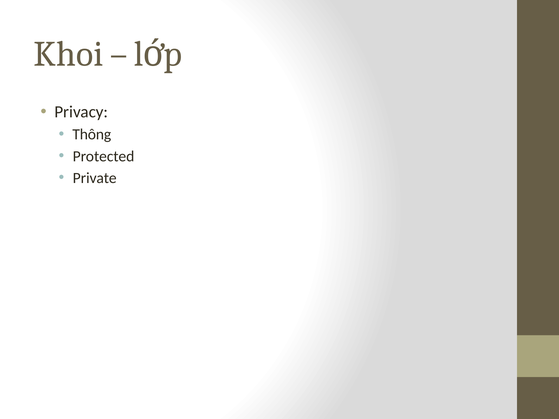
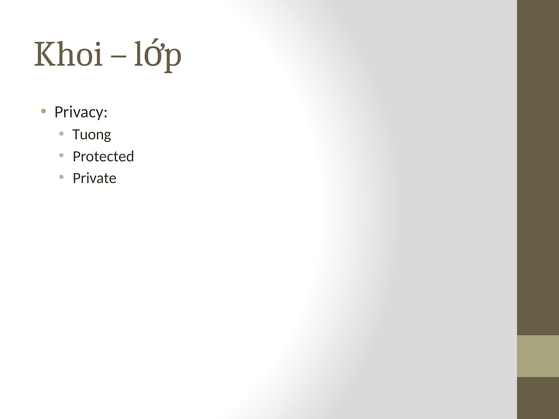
Thông: Thông -> Tuong (92, 135)
